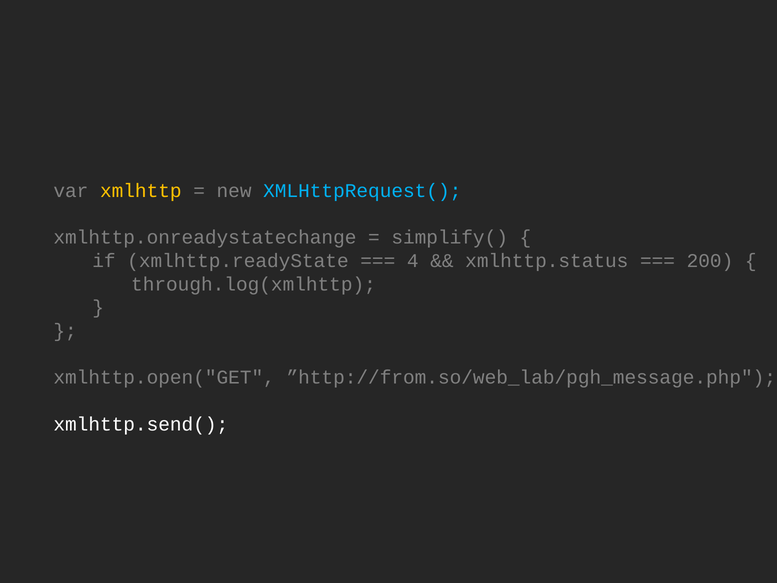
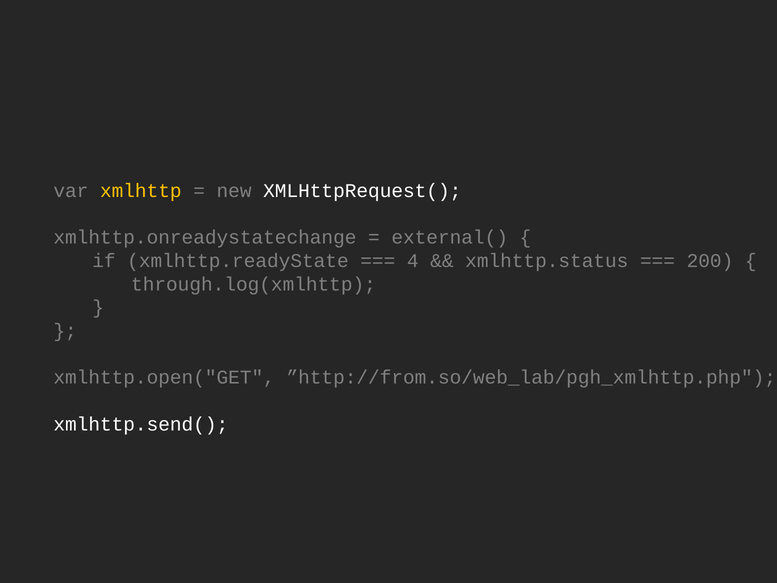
XMLHttpRequest( colour: light blue -> white (362, 191)
simplify(: simplify( -> external( (450, 237)
”http://from.so/web_lab/pgh_message.php: ”http://from.so/web_lab/pgh_message.php -> ”http://from.so/web_lab/pgh_xmlhttp.php (531, 377)
